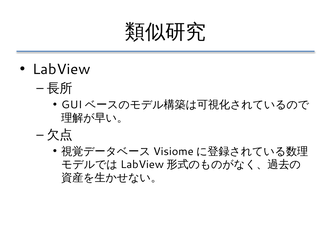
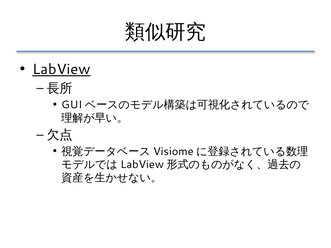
LabView underline: none -> present (61, 69)
